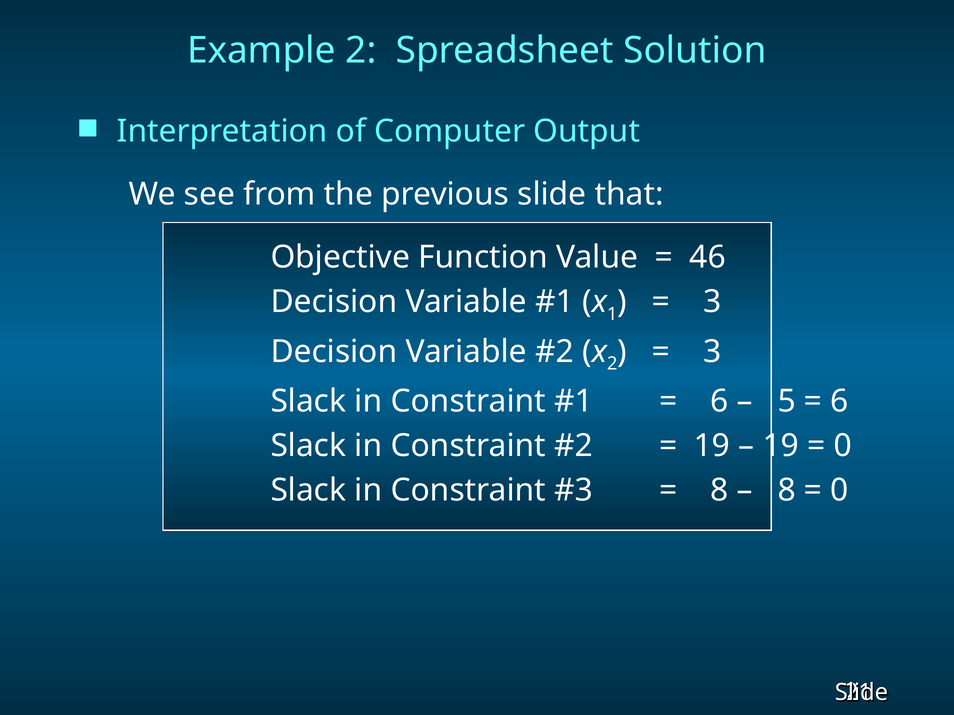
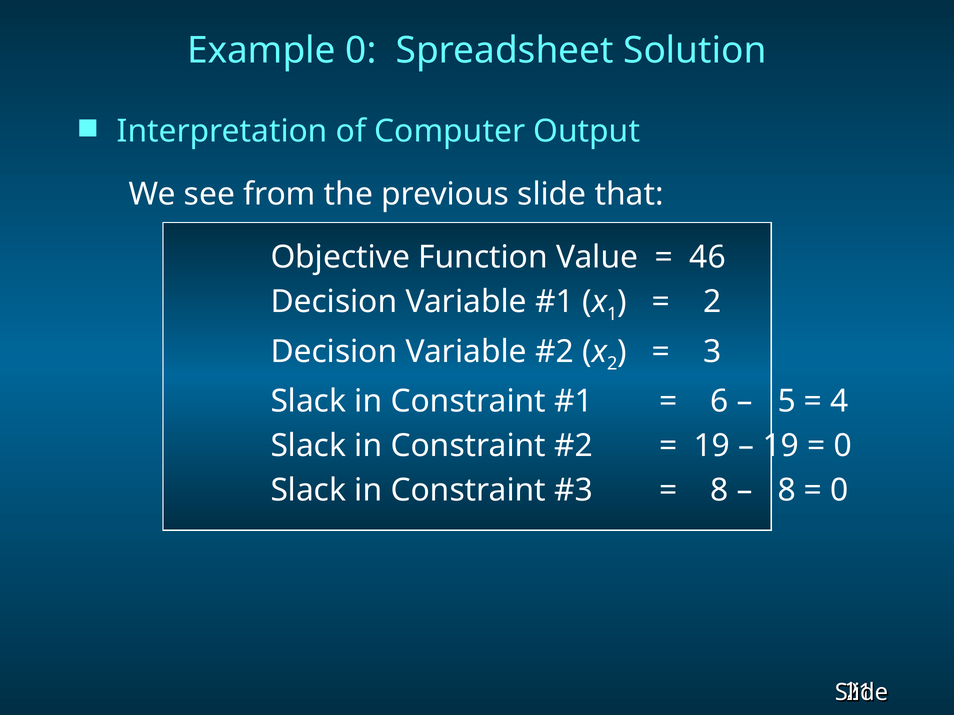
Example 2: 2 -> 0 (361, 51)
3: 3 -> 2 (712, 302)
6: 6 -> 4 (840, 402)
